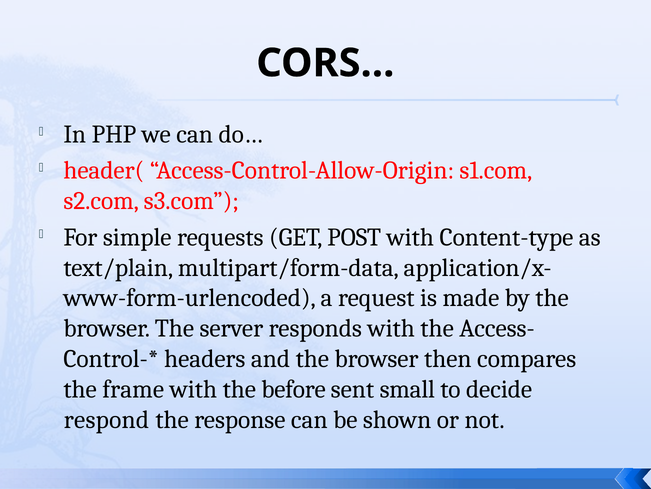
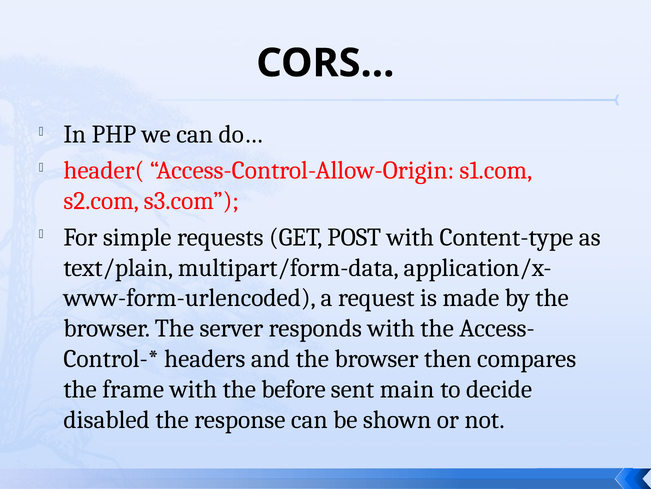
small: small -> main (407, 389)
respond: respond -> disabled (107, 419)
